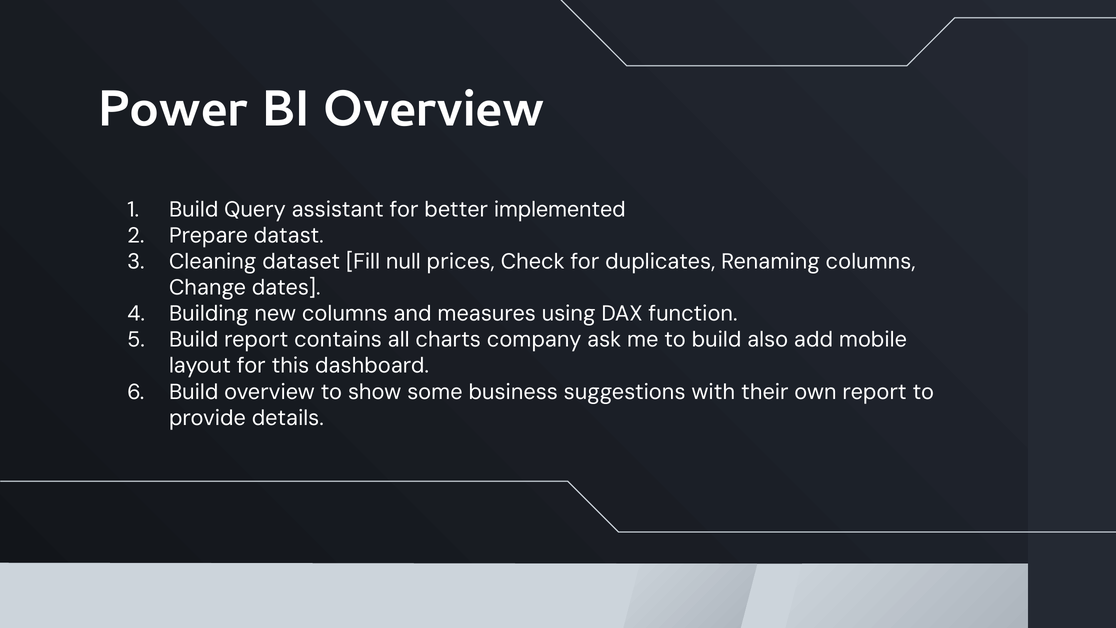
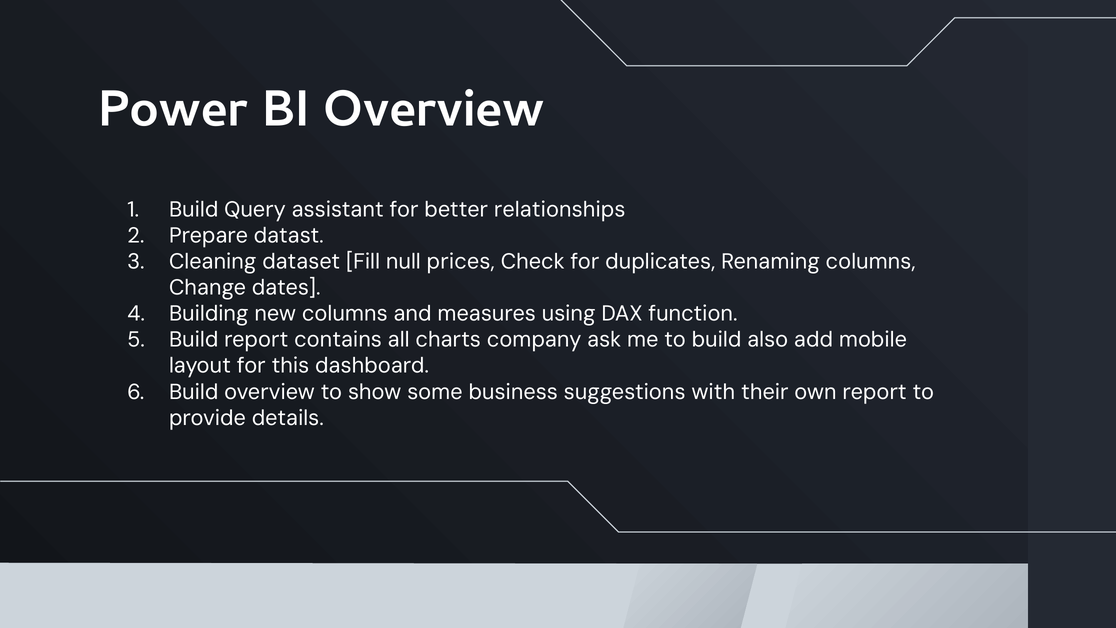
implemented: implemented -> relationships (560, 209)
